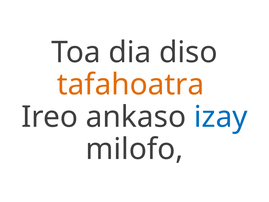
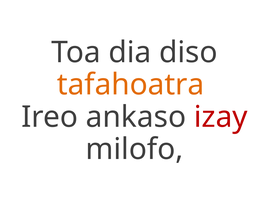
izay colour: blue -> red (221, 117)
